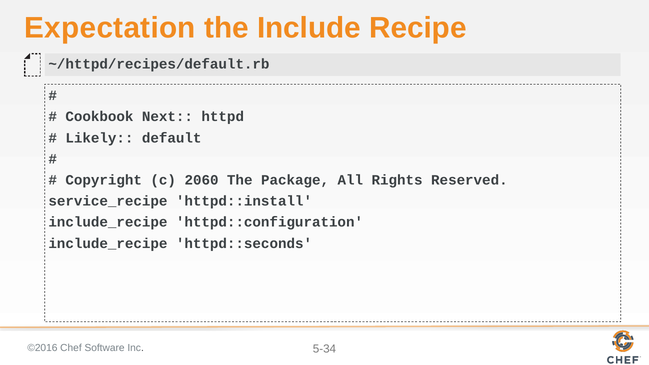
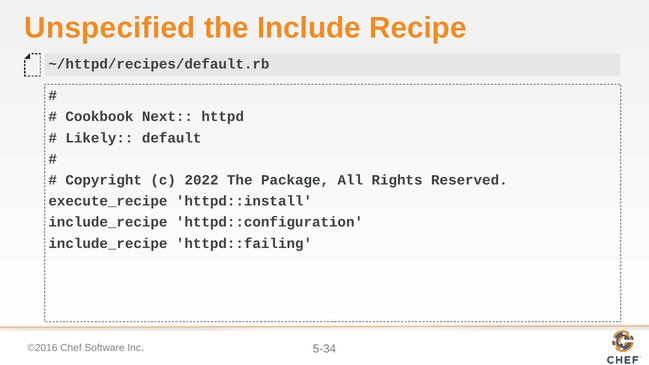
Expectation: Expectation -> Unspecified (110, 28)
2060: 2060 -> 2022 (202, 180)
service_recipe: service_recipe -> execute_recipe (108, 201)
httpd::seconds: httpd::seconds -> httpd::failing (244, 243)
